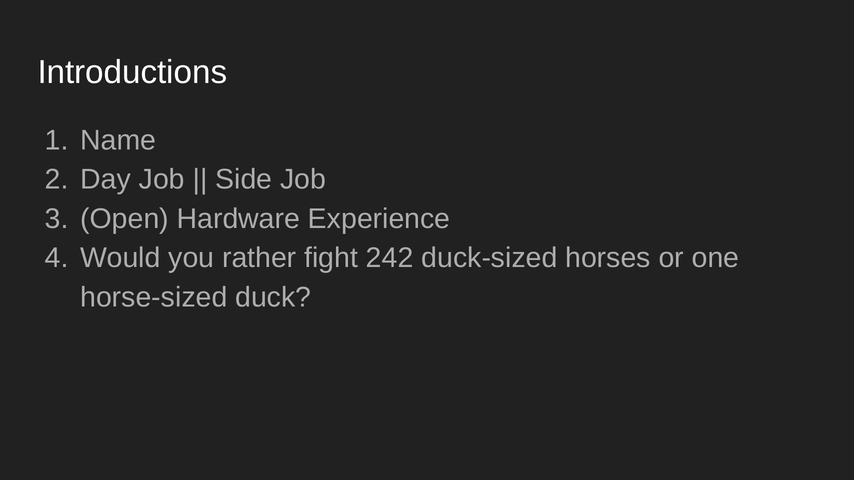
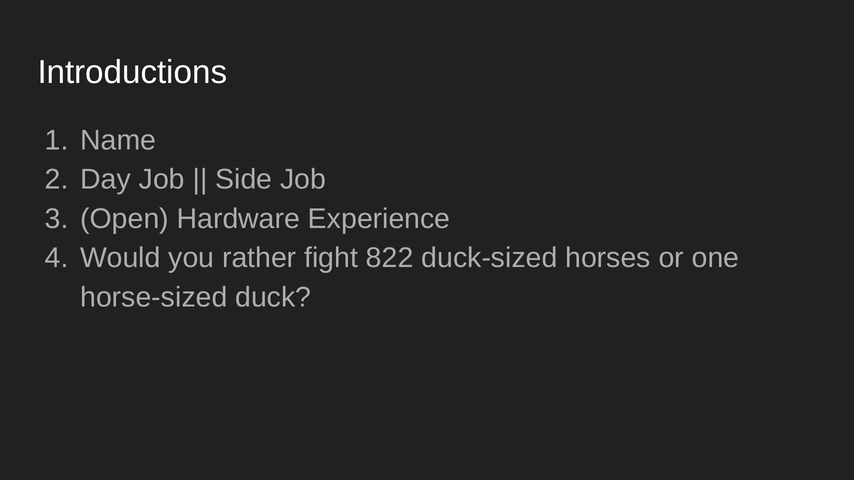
242: 242 -> 822 (390, 258)
